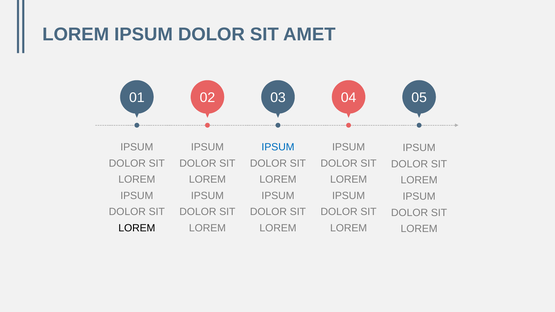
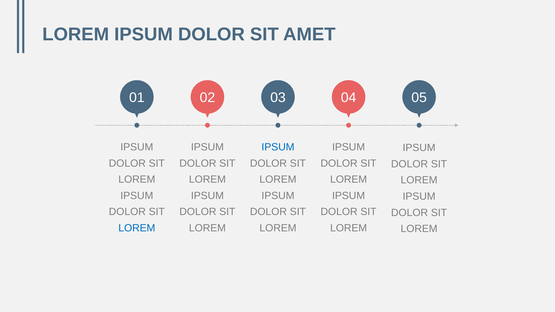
LOREM colour: black -> blue (137, 228)
